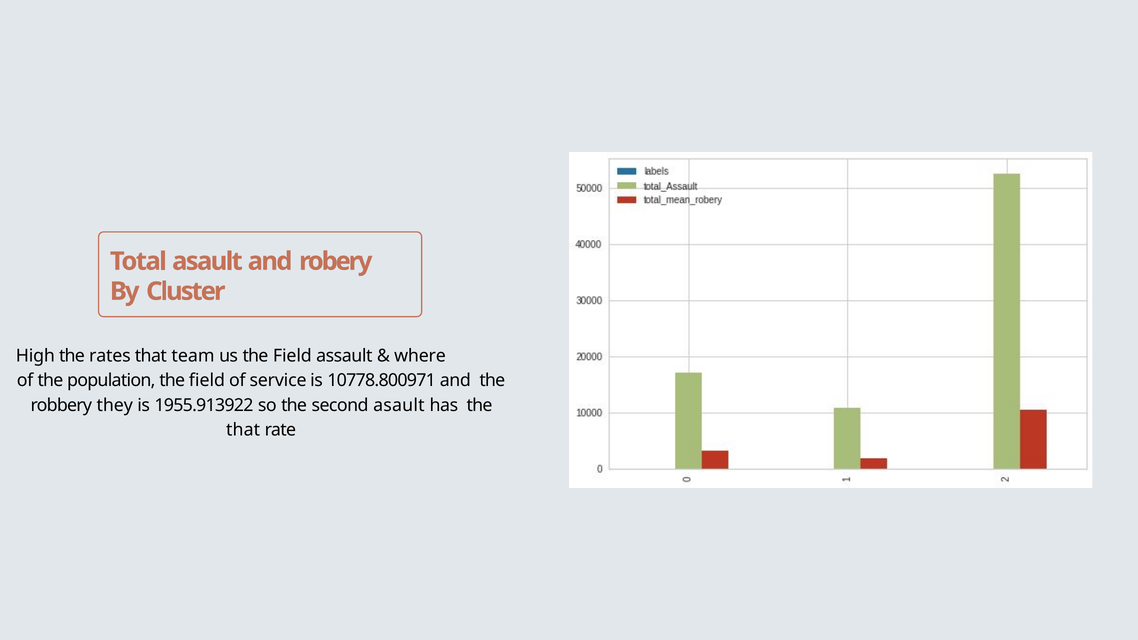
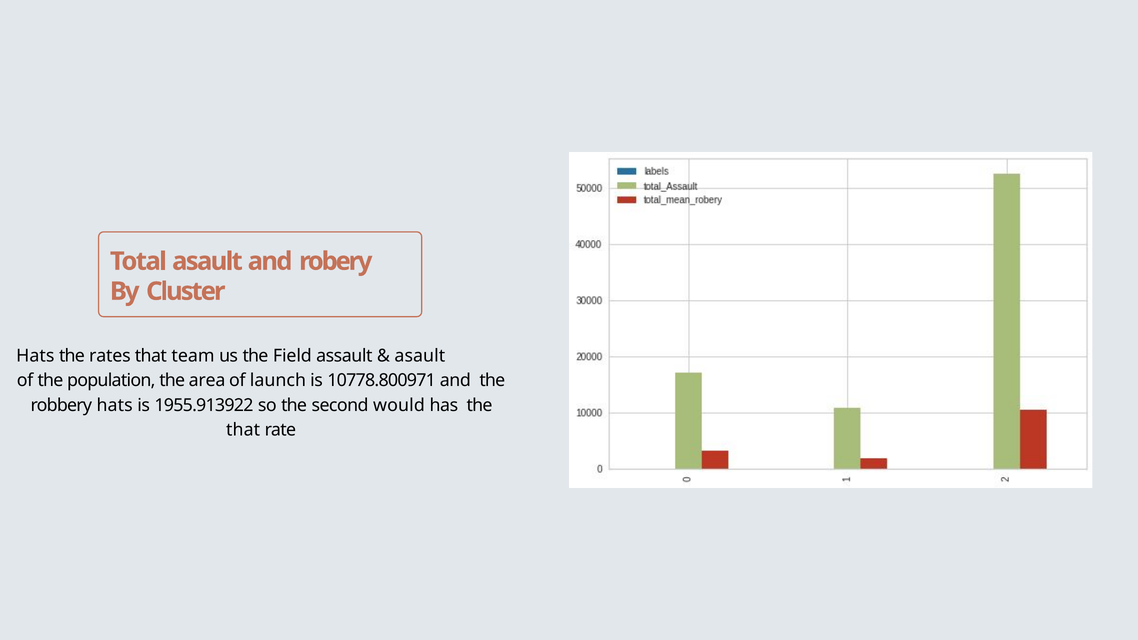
High: High -> Hats (35, 356)
where: where -> asault (420, 356)
population the field: field -> area (207, 381)
service: service -> launch (278, 381)
robbery they: they -> hats (115, 405)
second asault: asault -> would (399, 405)
